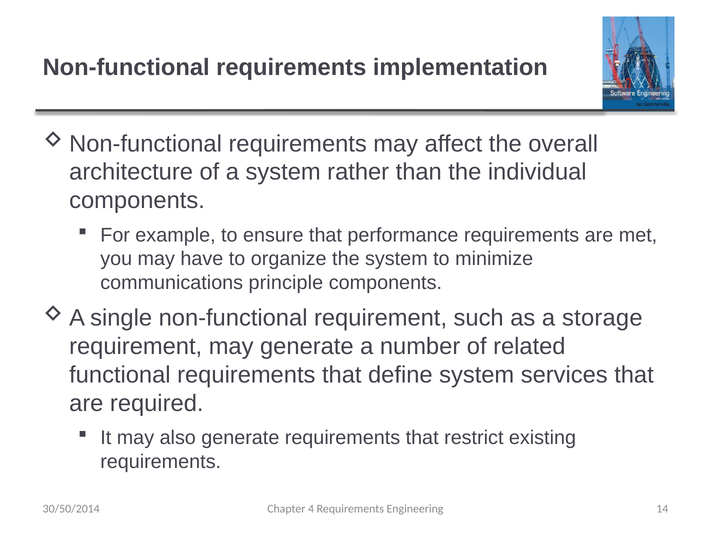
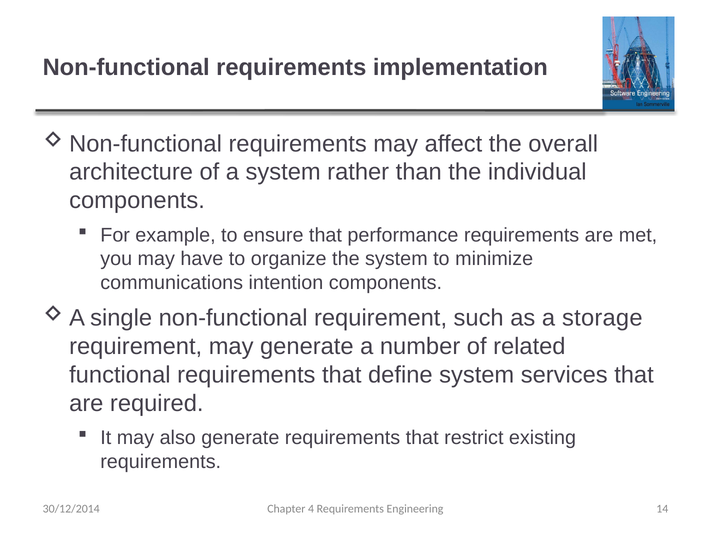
principle: principle -> intention (286, 283)
30/50/2014: 30/50/2014 -> 30/12/2014 (71, 509)
